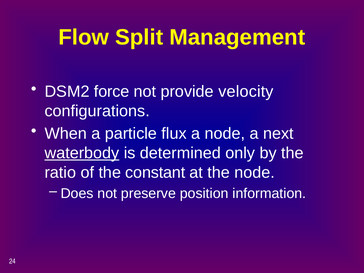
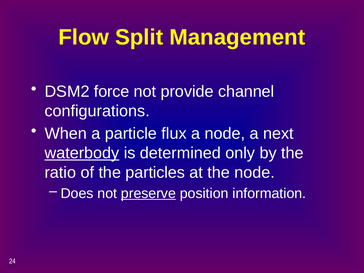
velocity: velocity -> channel (246, 92)
constant: constant -> particles (155, 172)
preserve underline: none -> present (148, 193)
